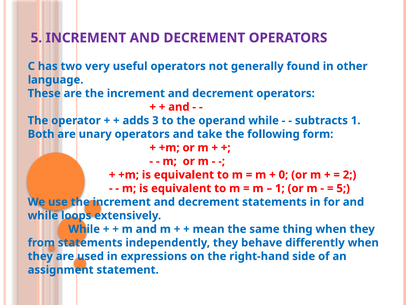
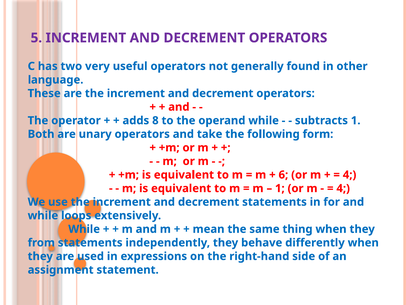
3: 3 -> 8 (155, 120)
0: 0 -> 6 (283, 175)
2: 2 -> 4 (350, 175)
5: 5 -> 4 (343, 188)
